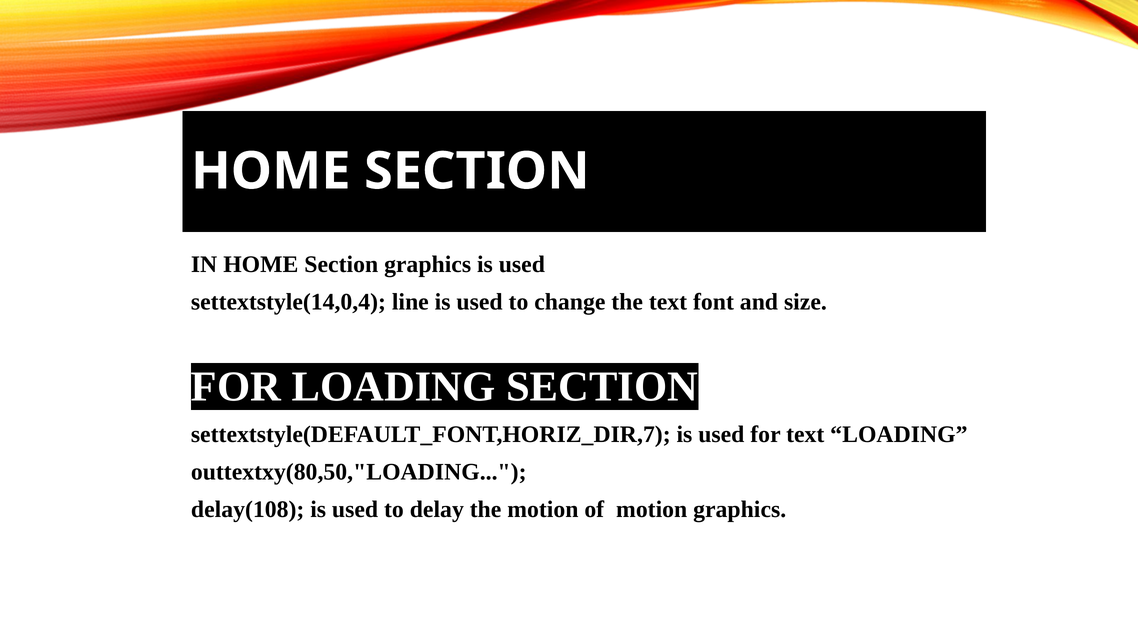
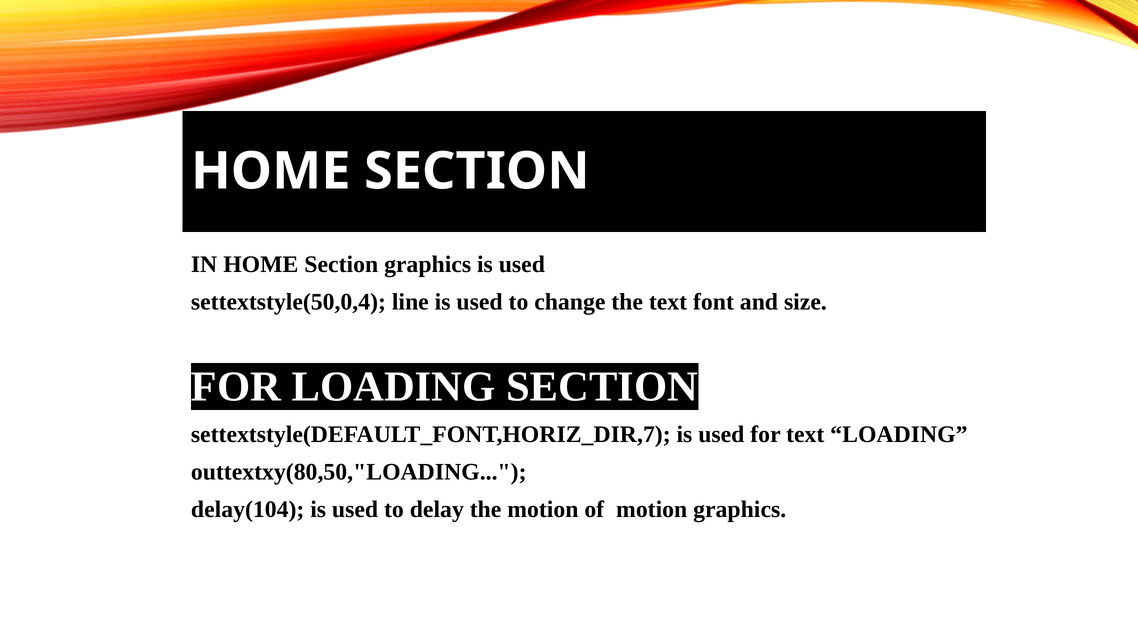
settextstyle(14,0,4: settextstyle(14,0,4 -> settextstyle(50,0,4 (288, 302)
delay(108: delay(108 -> delay(104 (248, 510)
